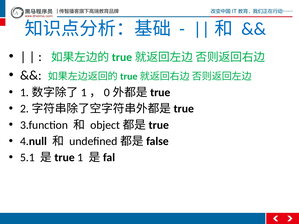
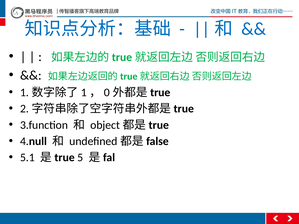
1: 1 -> 5 (80, 158)
